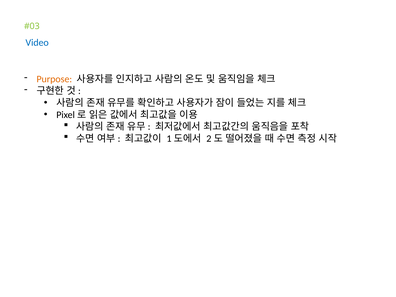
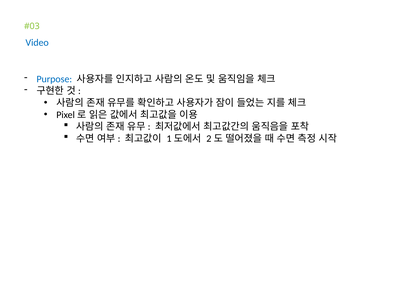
Purpose colour: orange -> blue (54, 79)
